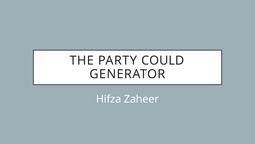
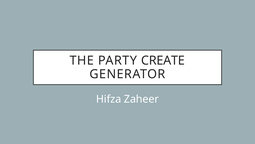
COULD: COULD -> CREATE (163, 60)
